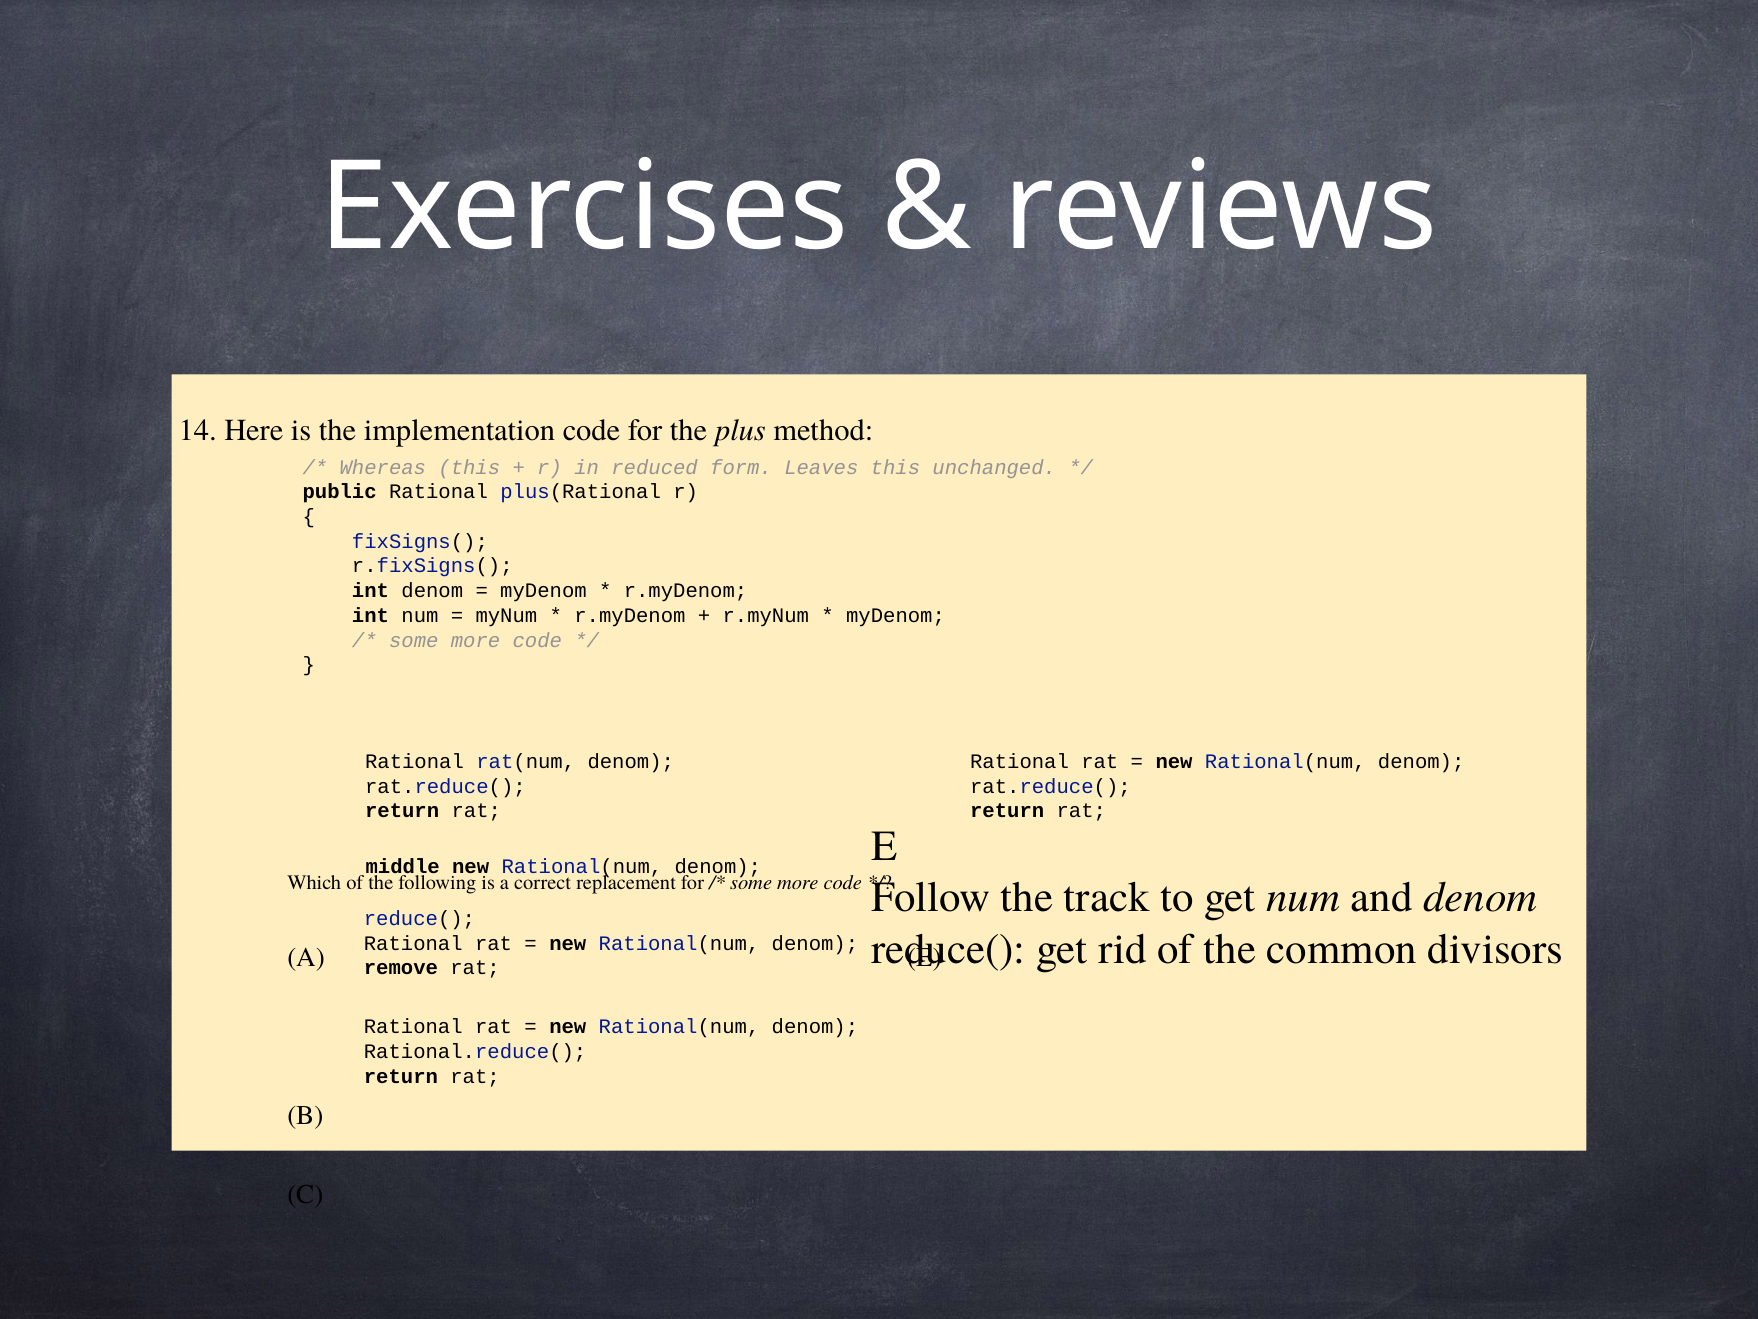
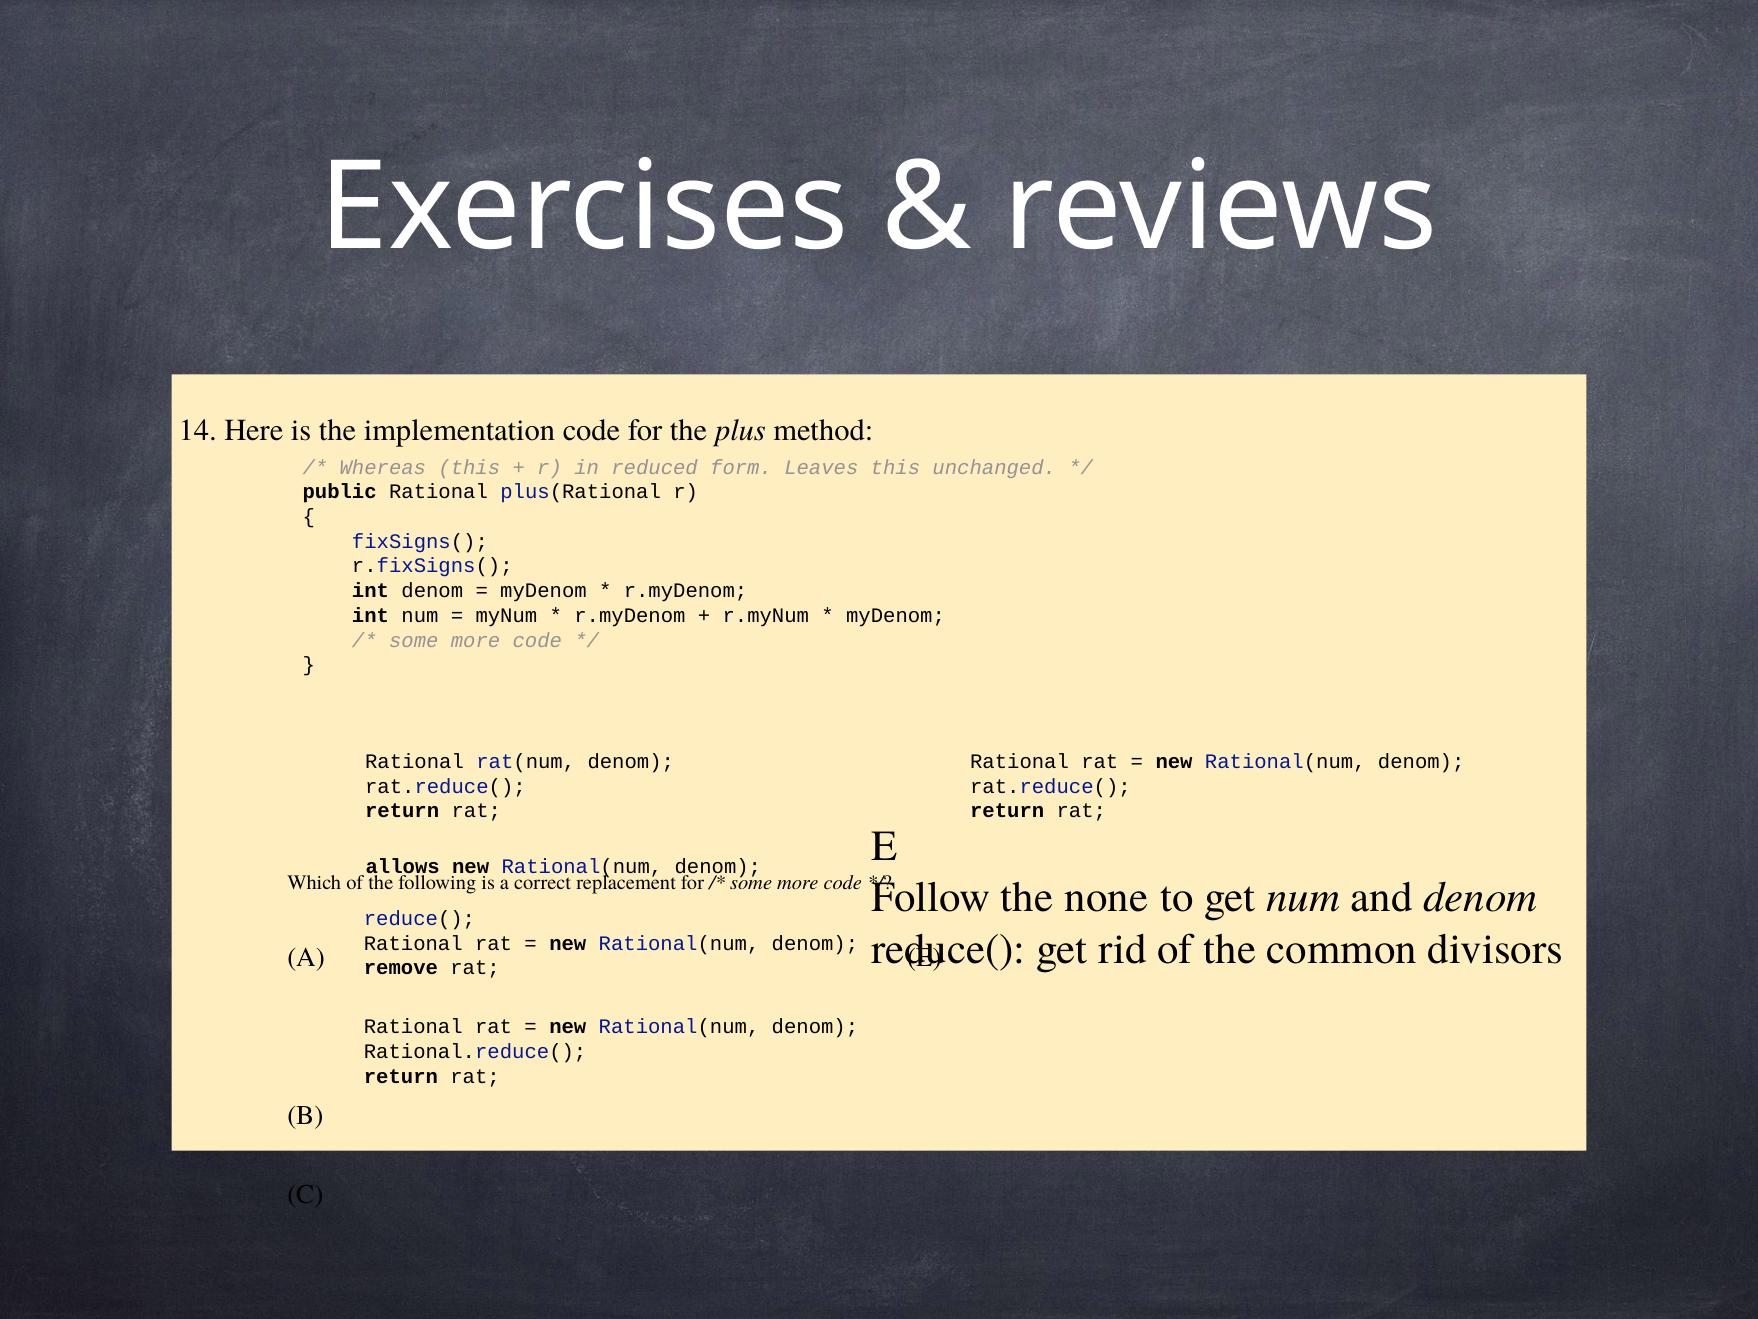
middle: middle -> allows (403, 866)
track: track -> none (1107, 897)
